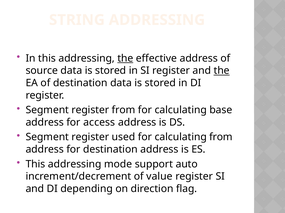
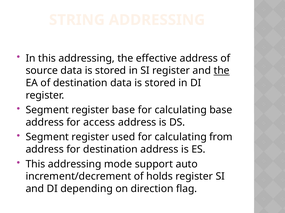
the underline: present -> none (125, 58)
register from: from -> base (123, 110)
value: value -> holds (160, 177)
